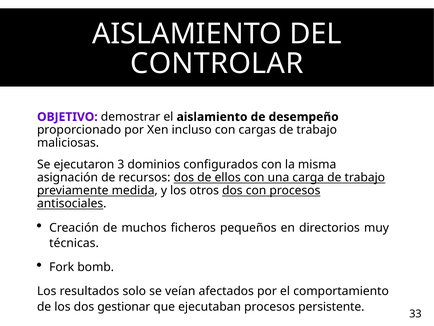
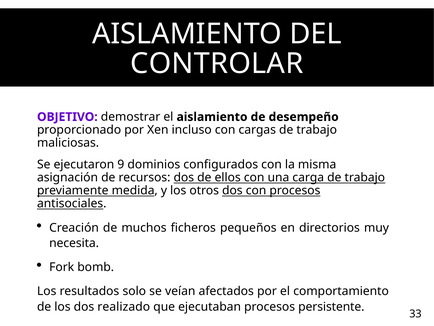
3: 3 -> 9 (121, 164)
técnicas: técnicas -> necesita (74, 243)
gestionar: gestionar -> realizado (124, 306)
